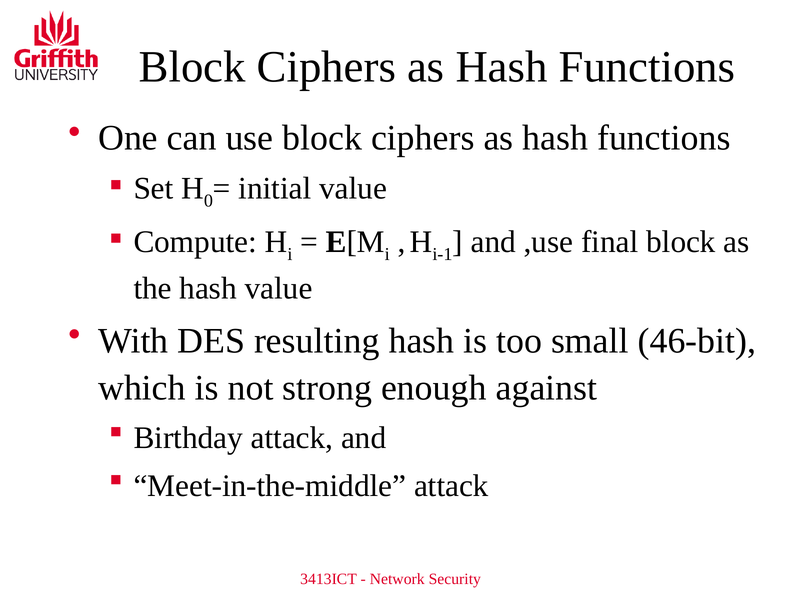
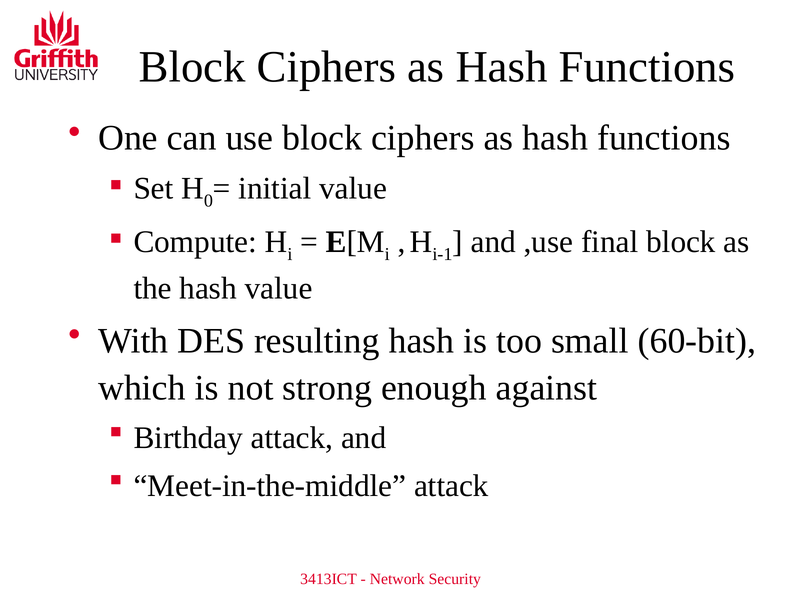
46-bit: 46-bit -> 60-bit (697, 341)
